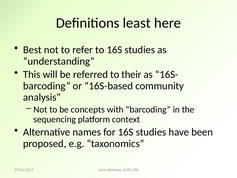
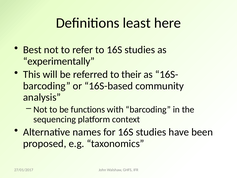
understanding: understanding -> experimentally (59, 61)
concepts: concepts -> functions (88, 109)
